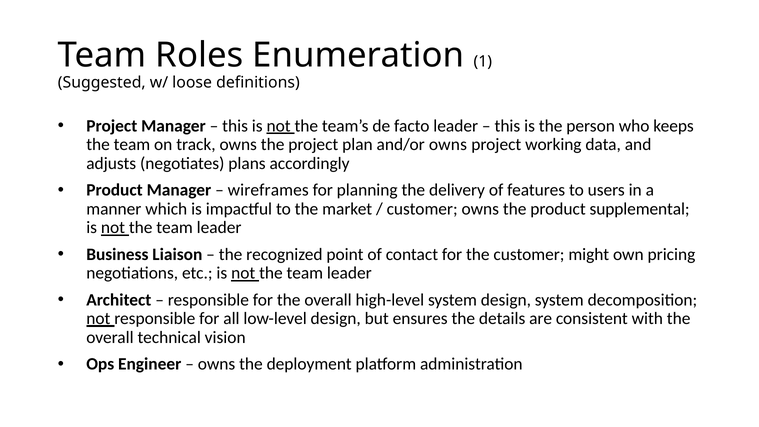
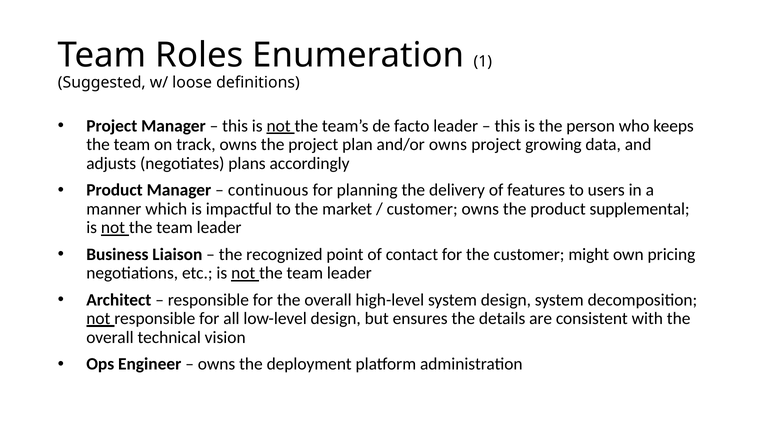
working: working -> growing (553, 145)
wireframes: wireframes -> continuous (268, 190)
